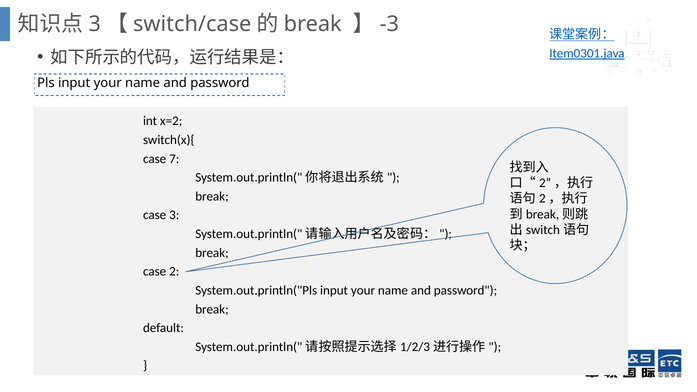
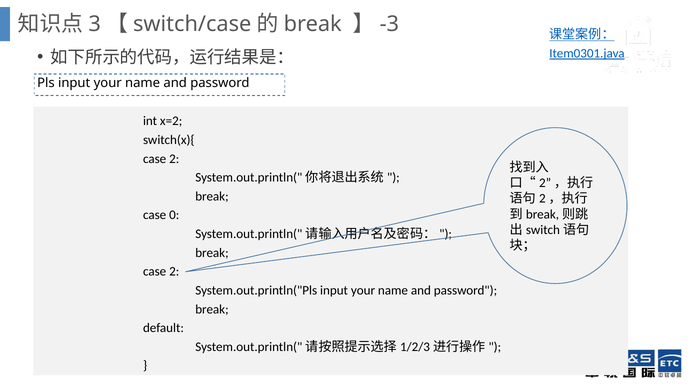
7: 7 -> 2 (174, 159)
case 3: 3 -> 0 (174, 215)
